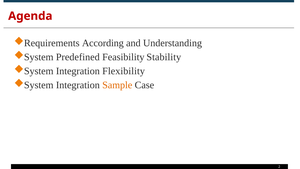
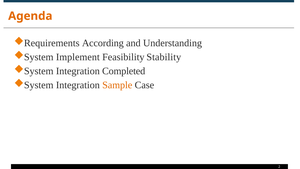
Agenda colour: red -> orange (30, 16)
Predefined: Predefined -> Implement (78, 57)
Flexibility: Flexibility -> Completed (124, 71)
